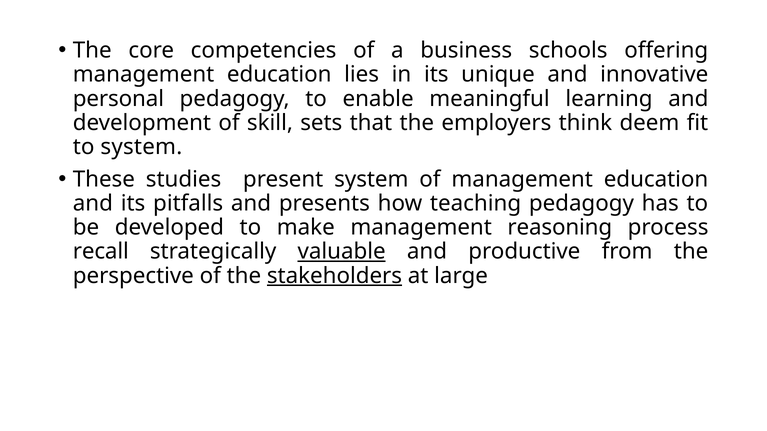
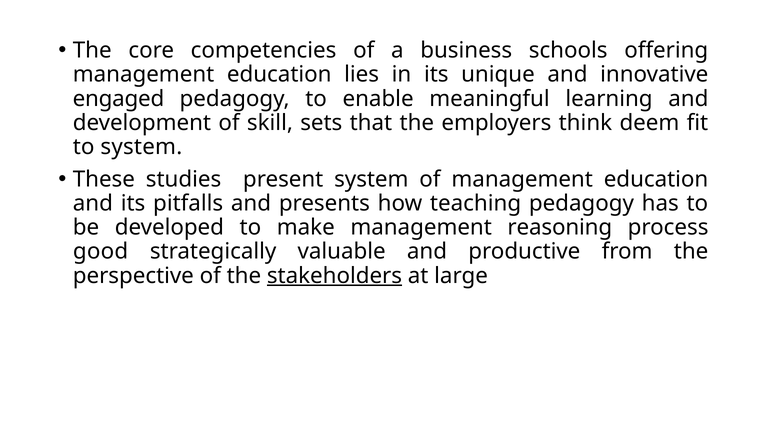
personal: personal -> engaged (118, 99)
recall: recall -> good (101, 252)
valuable underline: present -> none (342, 252)
